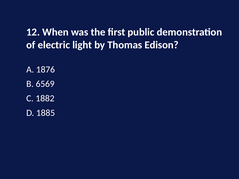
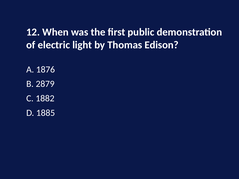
6569: 6569 -> 2879 (45, 84)
